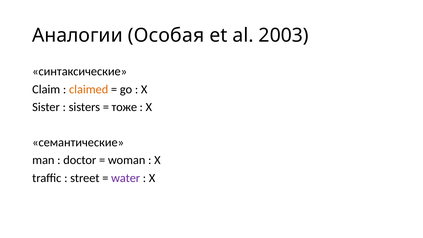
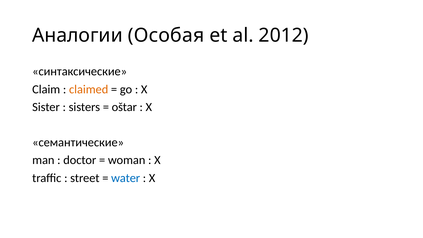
2003: 2003 -> 2012 (284, 36)
тоже: тоже -> oštar (124, 107)
water colour: purple -> blue (126, 178)
